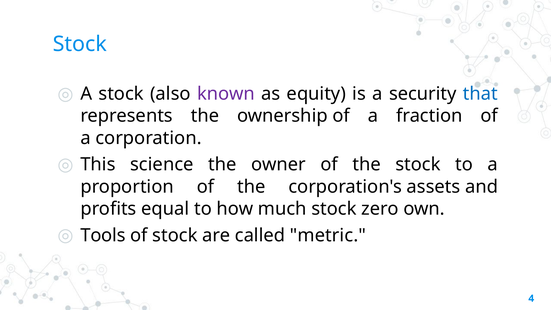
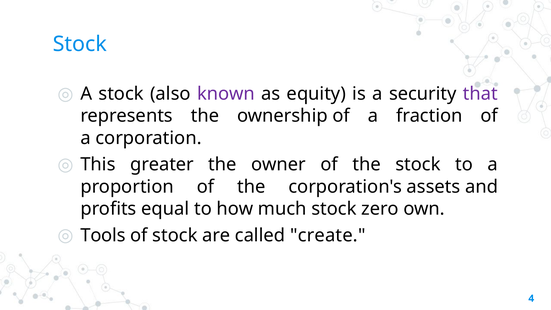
that colour: blue -> purple (480, 94)
science: science -> greater (162, 165)
metric: metric -> create (328, 235)
